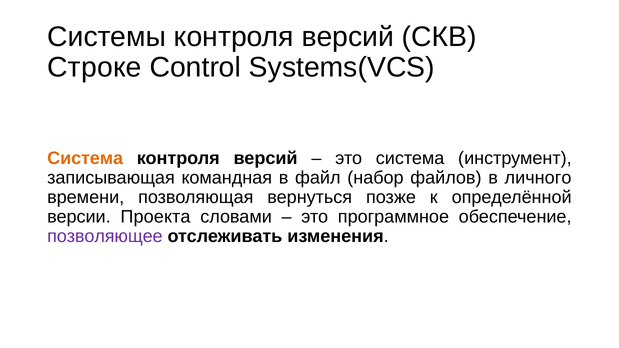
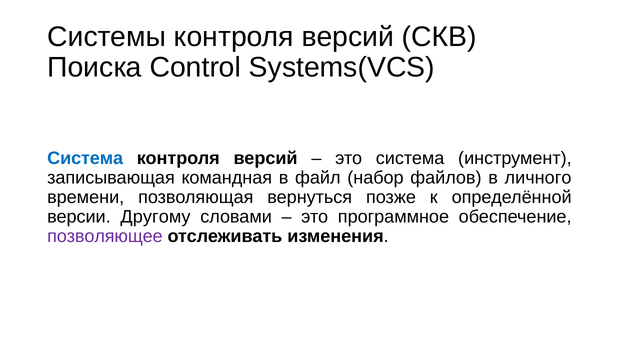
Строке: Строке -> Поиска (94, 67)
Система colour: orange -> blue (85, 159)
Проекта: Проекта -> Другому (155, 217)
